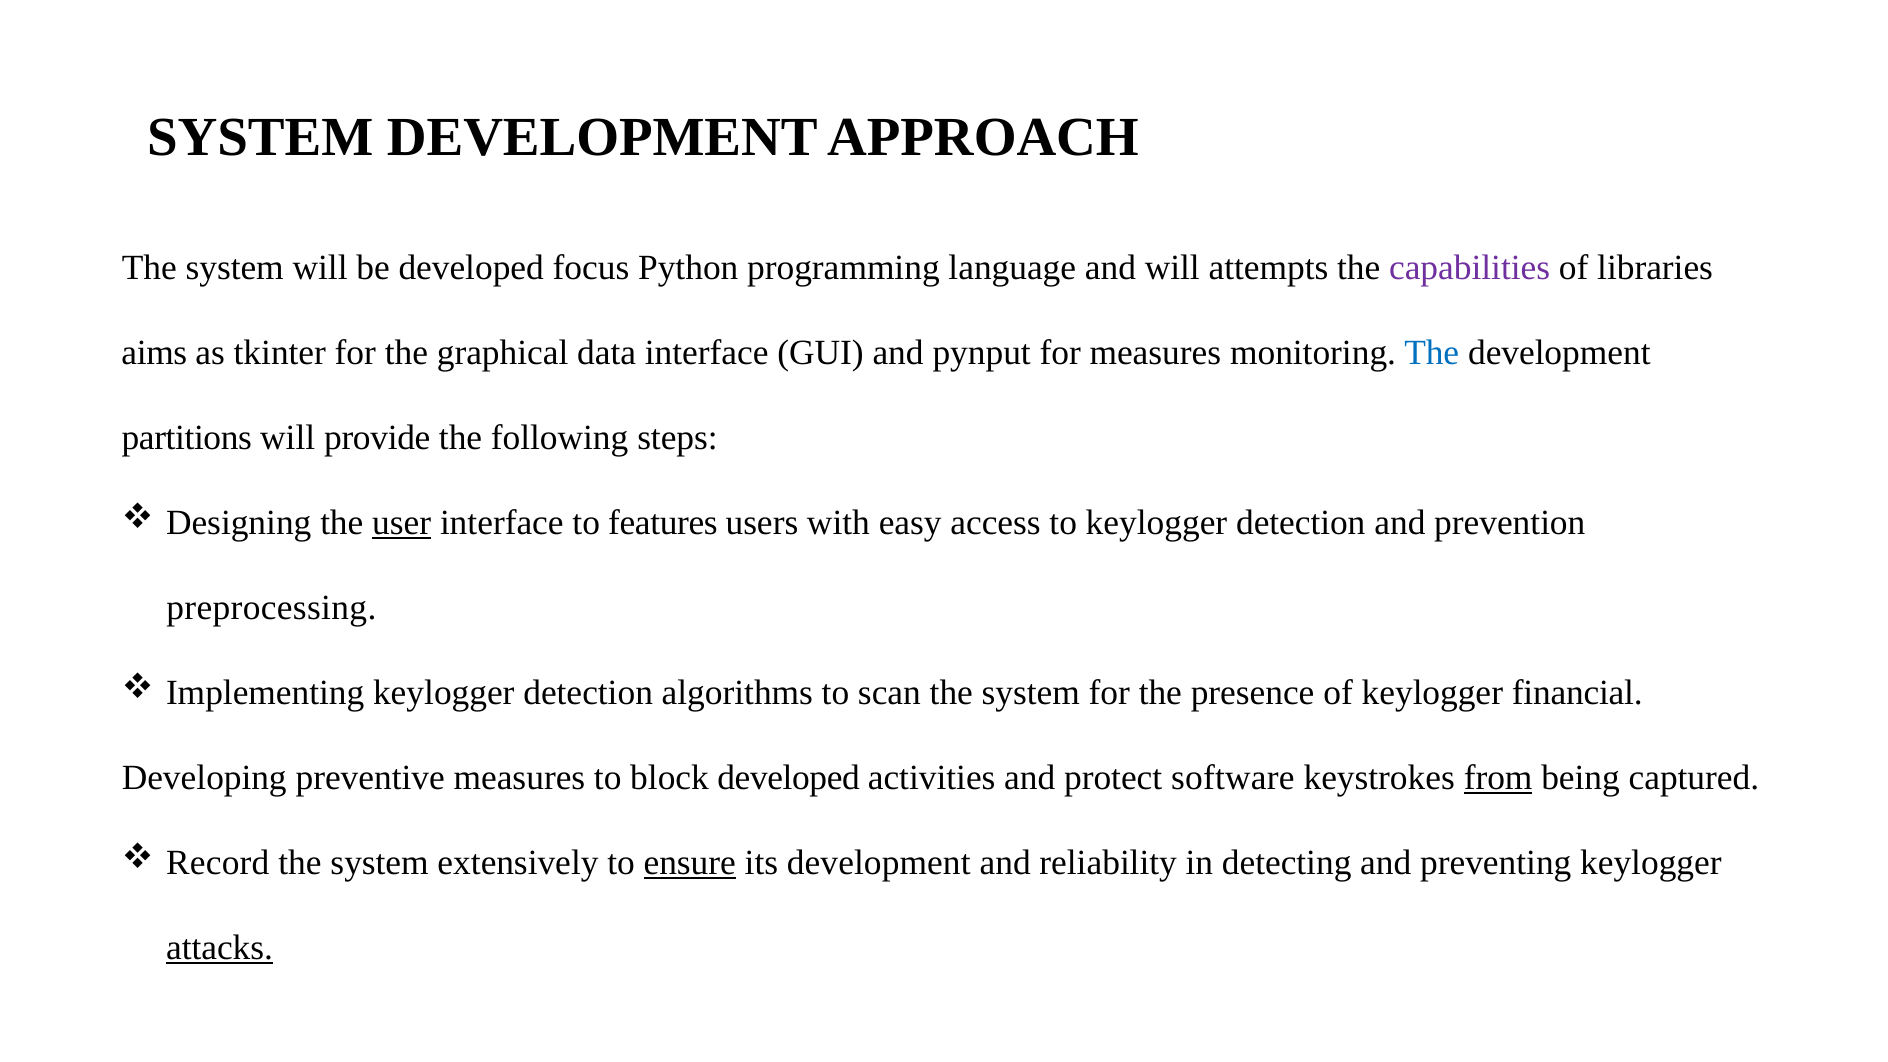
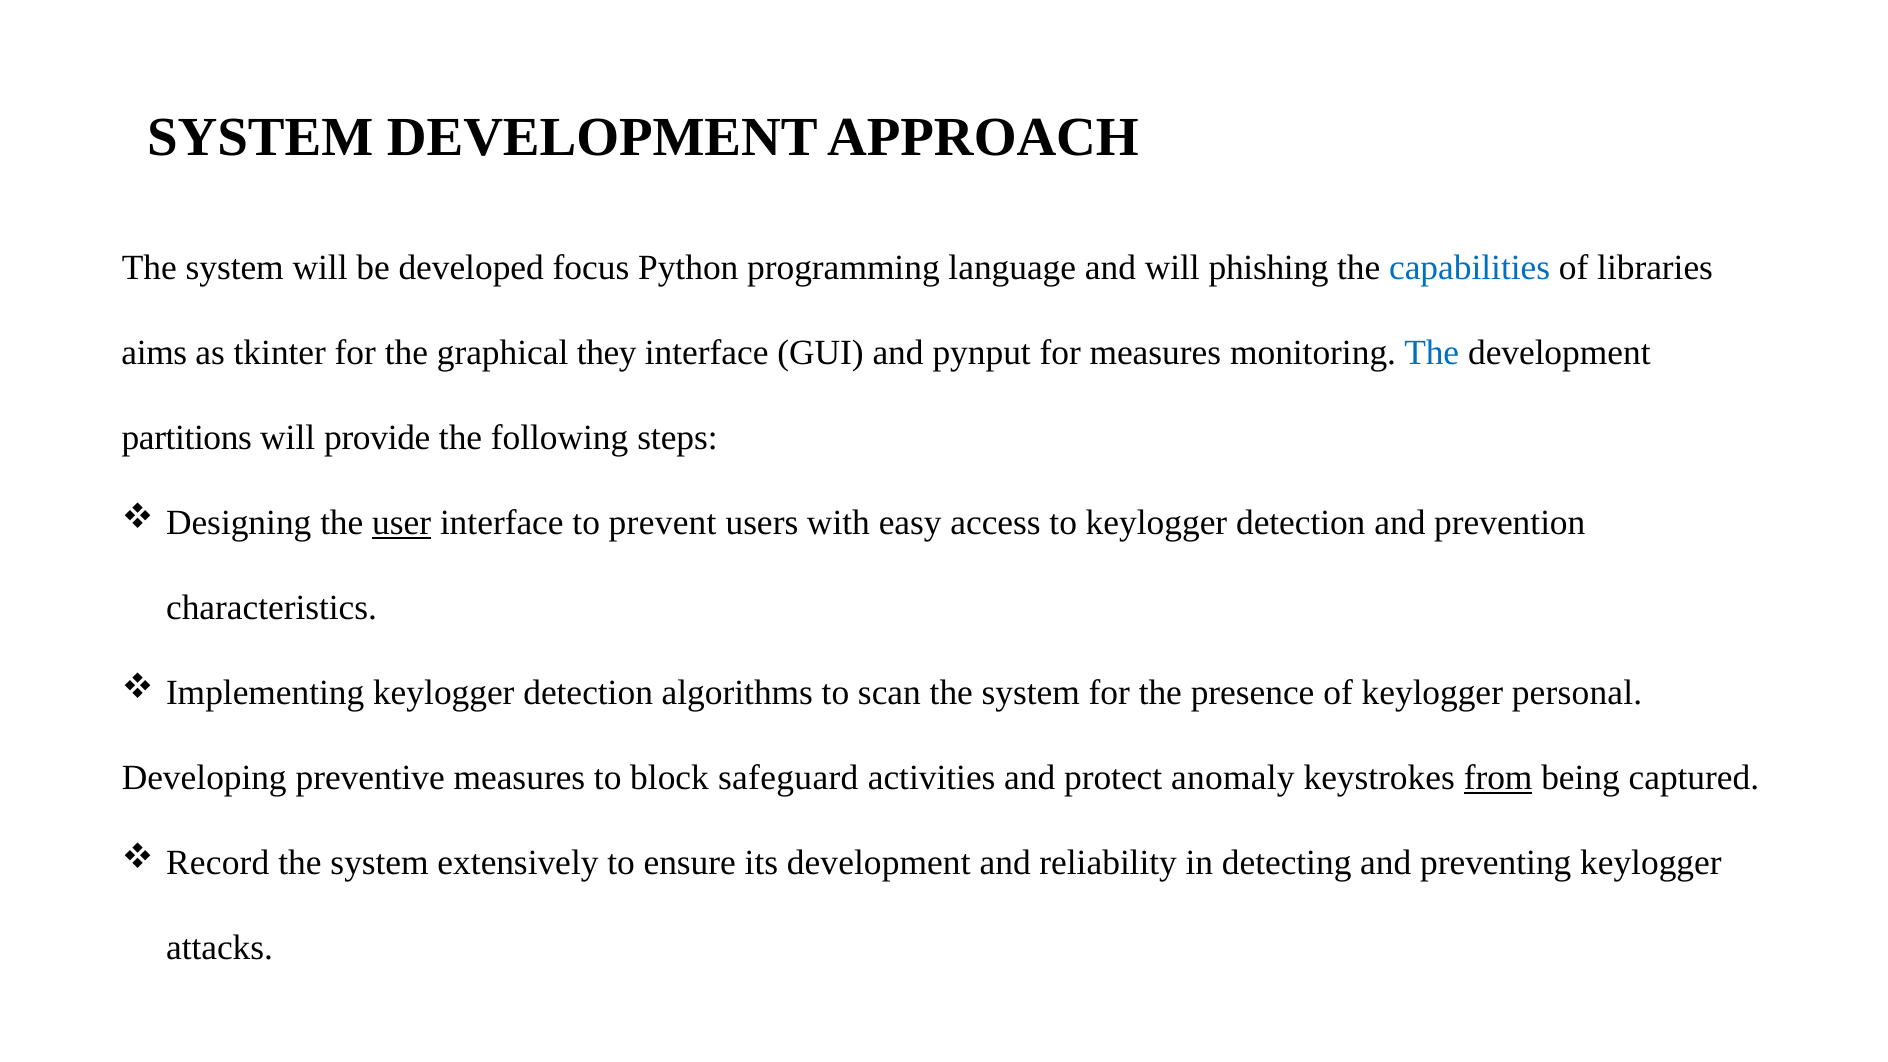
attempts: attempts -> phishing (1269, 268)
capabilities colour: purple -> blue (1470, 268)
data: data -> they (607, 353)
features: features -> prevent (663, 523)
preprocessing: preprocessing -> characteristics (272, 608)
financial: financial -> personal (1577, 693)
block developed: developed -> safeguard (788, 778)
software: software -> anomaly (1233, 778)
ensure underline: present -> none (690, 863)
attacks underline: present -> none (220, 948)
